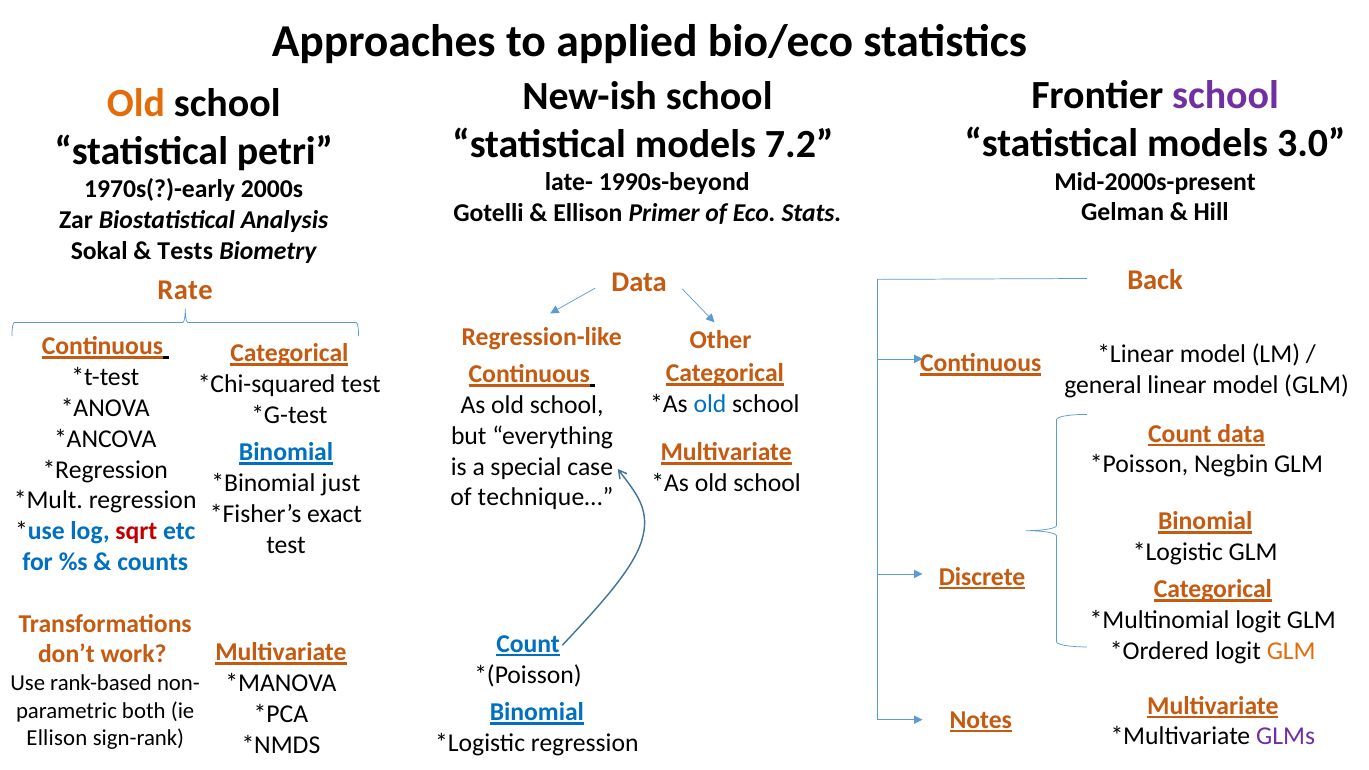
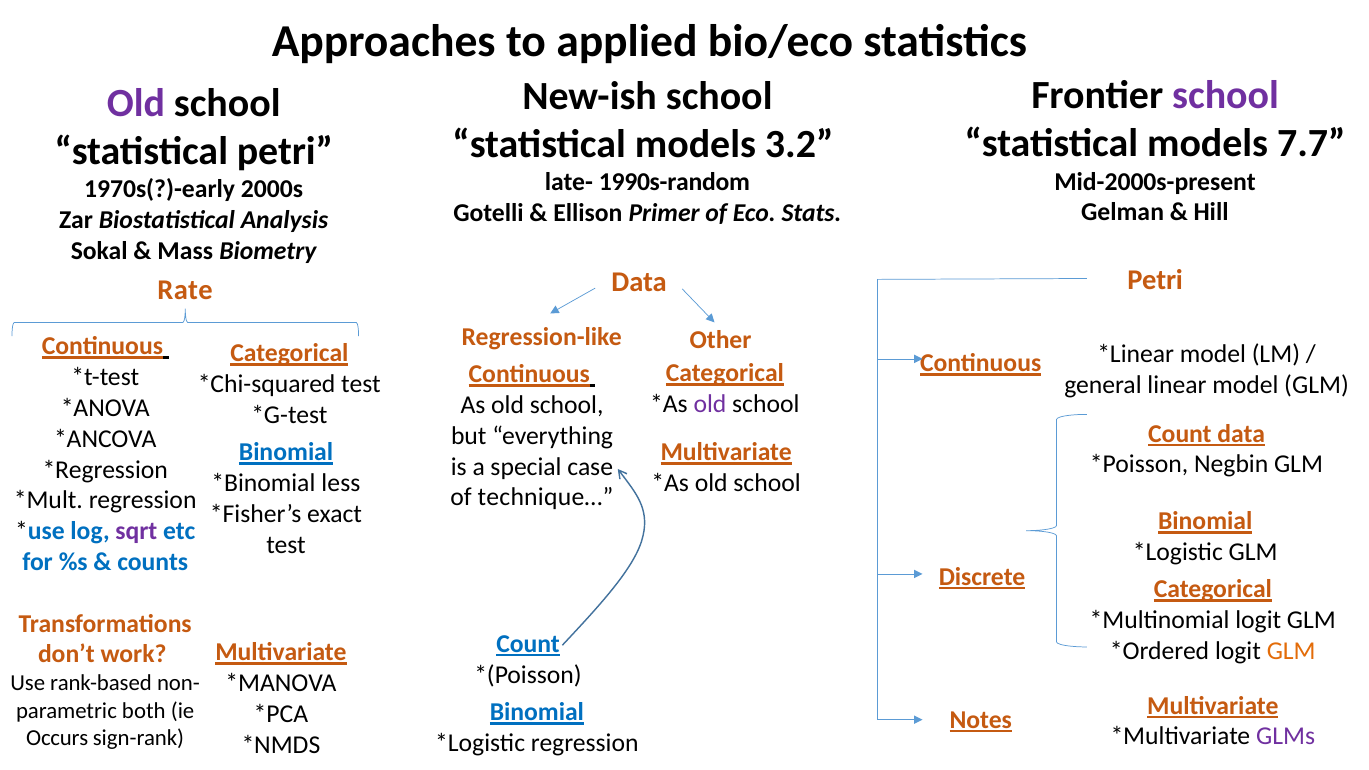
Old colour: orange -> purple (136, 103)
3.0: 3.0 -> 7.7 (1311, 143)
7.2: 7.2 -> 3.2 (799, 144)
1990s-beyond: 1990s-beyond -> 1990s-random (674, 183)
Tests: Tests -> Mass (185, 251)
Back: Back -> Petri (1155, 281)
old colour: blue -> purple (710, 404)
just: just -> less (341, 483)
sqrt colour: red -> purple (136, 531)
Ellison: Ellison -> Occurs (57, 738)
